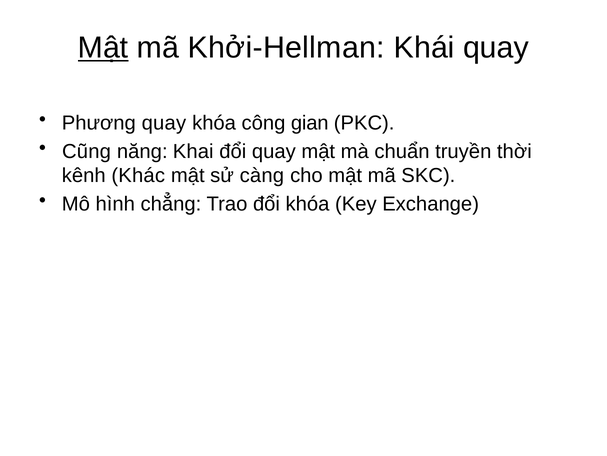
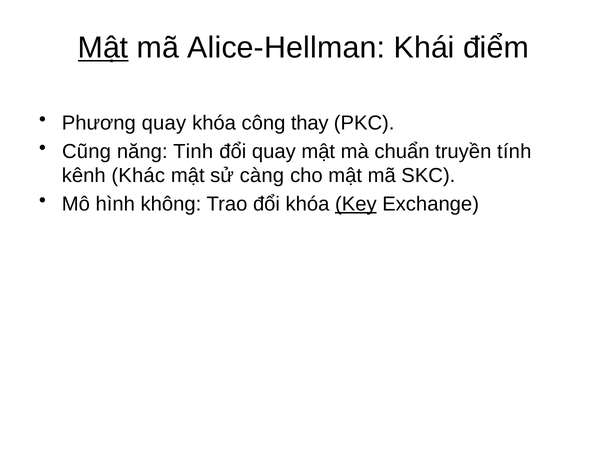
Khởi-Hellman: Khởi-Hellman -> Alice-Hellman (286, 48)
Khái quay: quay -> điểm (496, 48)
gian: gian -> thay (310, 123)
Khai: Khai -> Tinh (193, 151)
thời: thời -> tính (514, 151)
chẳng: chẳng -> không (171, 204)
Key underline: none -> present (356, 204)
